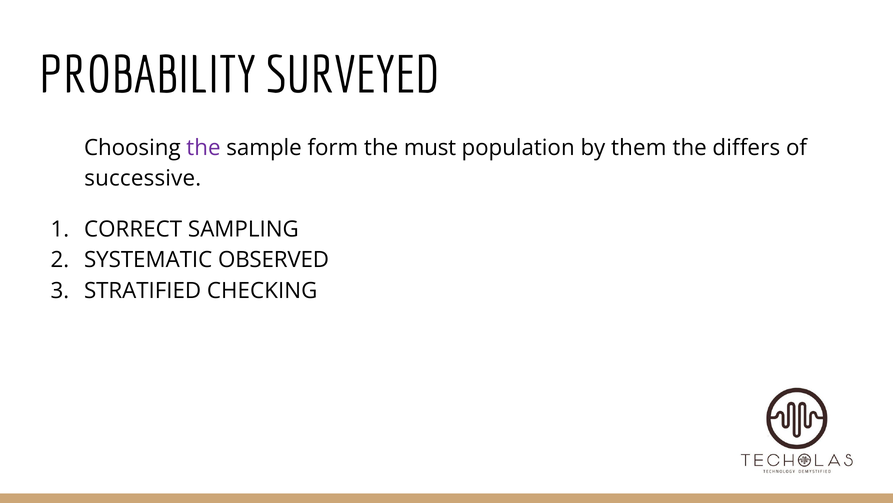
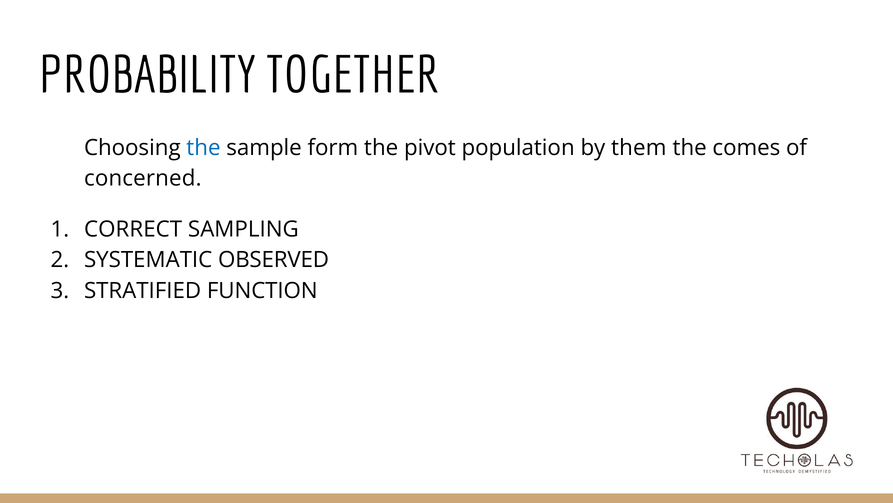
SURVEYED: SURVEYED -> TOGETHER (353, 75)
the colour: purple -> blue (203, 148)
must: must -> pivot (430, 148)
differs: differs -> comes (746, 148)
successive: successive -> concerned (143, 178)
CHECKING: CHECKING -> FUNCTION (262, 291)
